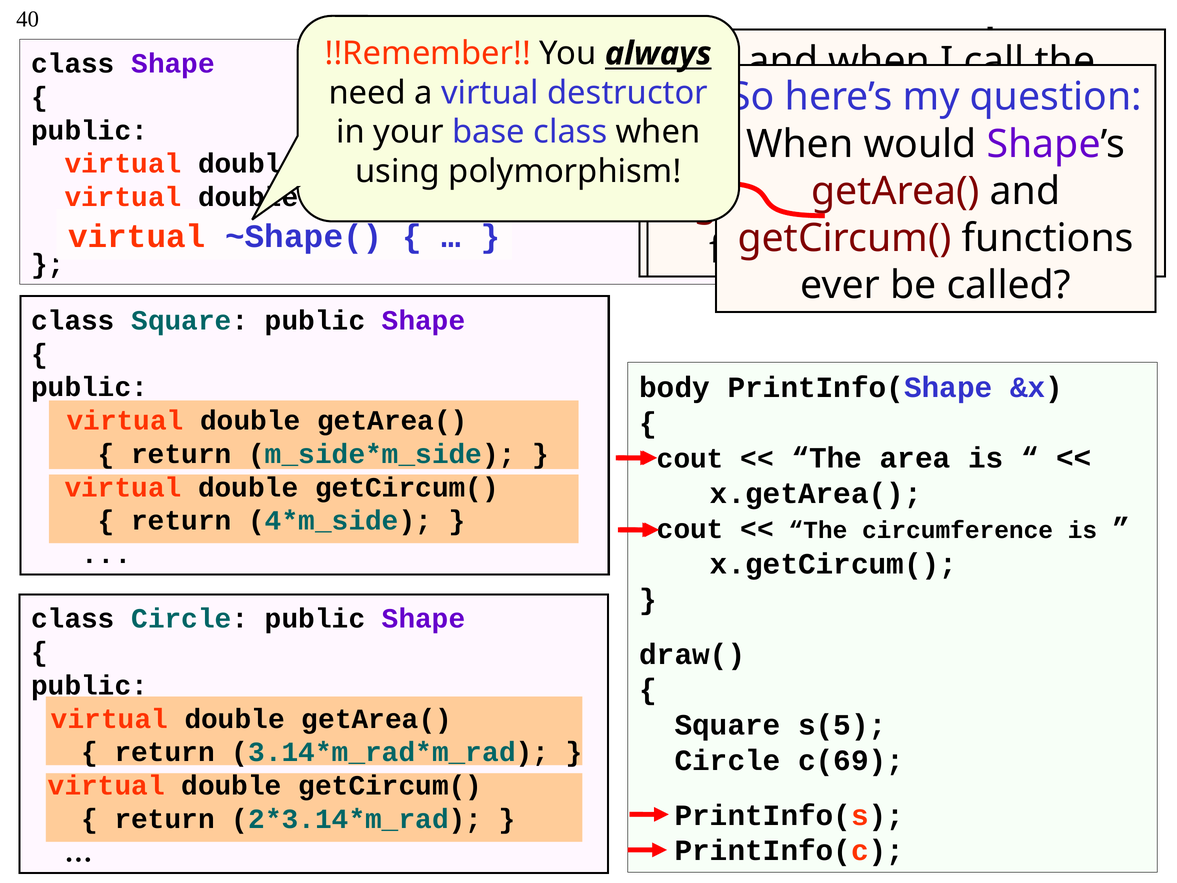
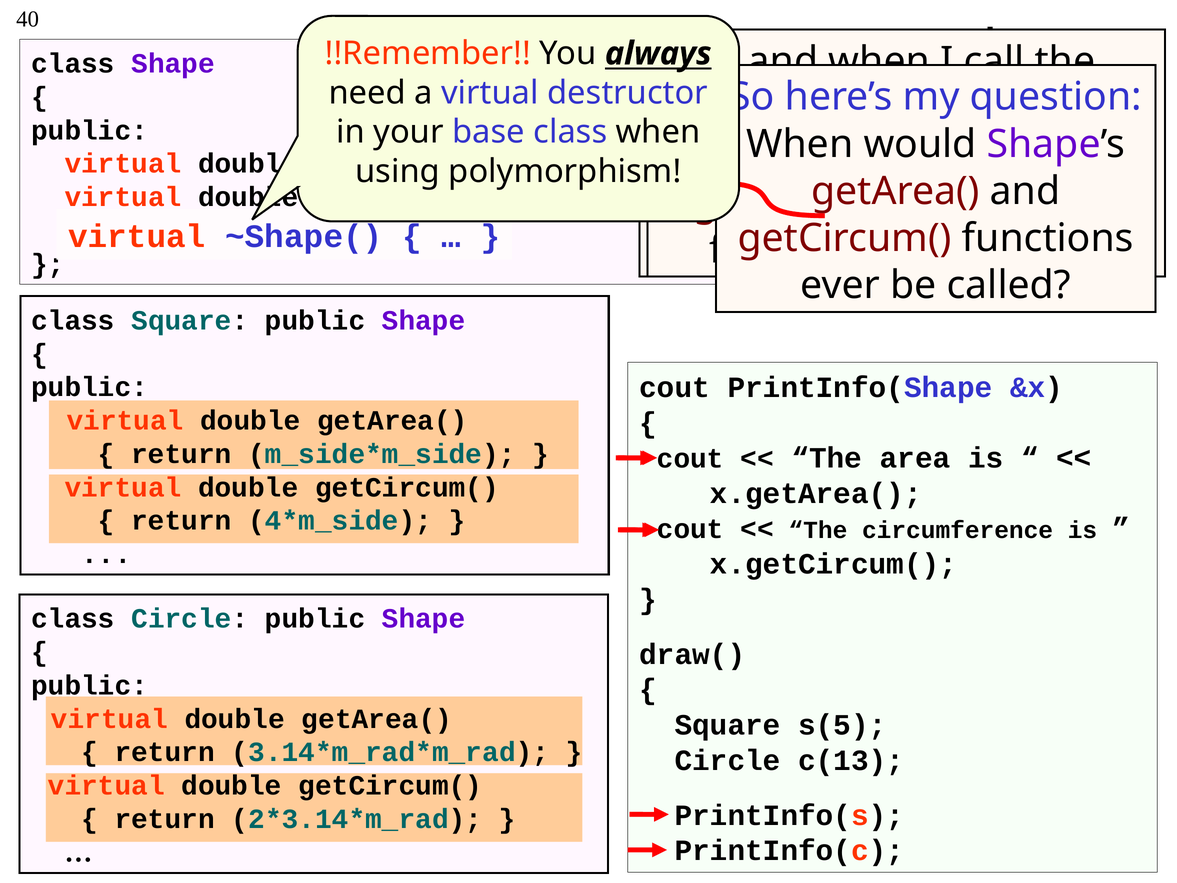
body: body -> cout (675, 387)
c(69: c(69 -> c(13 (851, 760)
